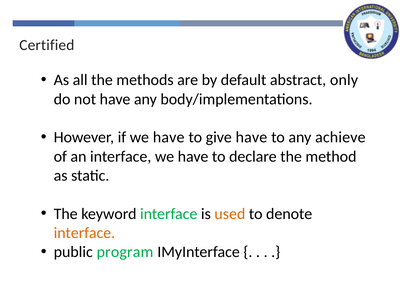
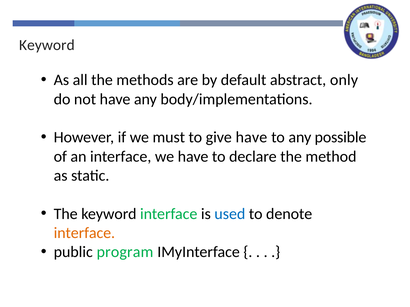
Certified: Certified -> Keyword (47, 45)
if we have: have -> must (169, 138)
achieve: achieve -> possible (340, 138)
used colour: orange -> blue (230, 214)
